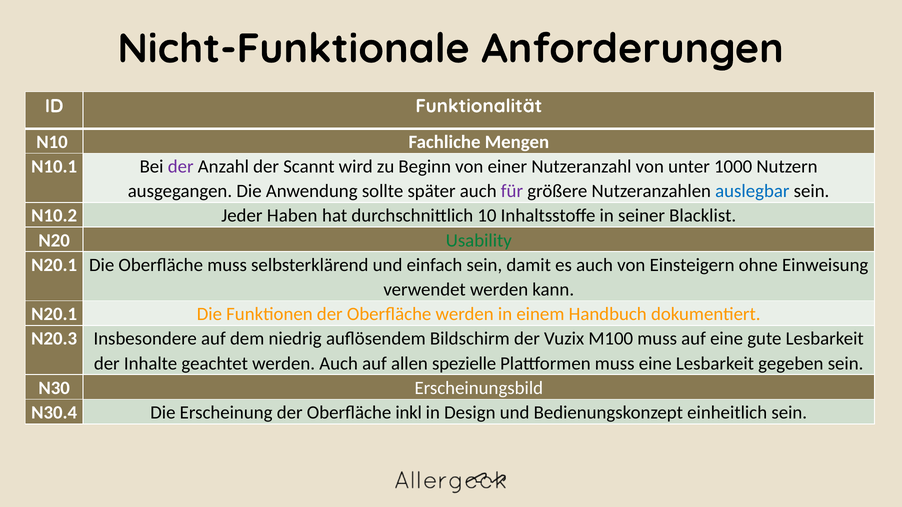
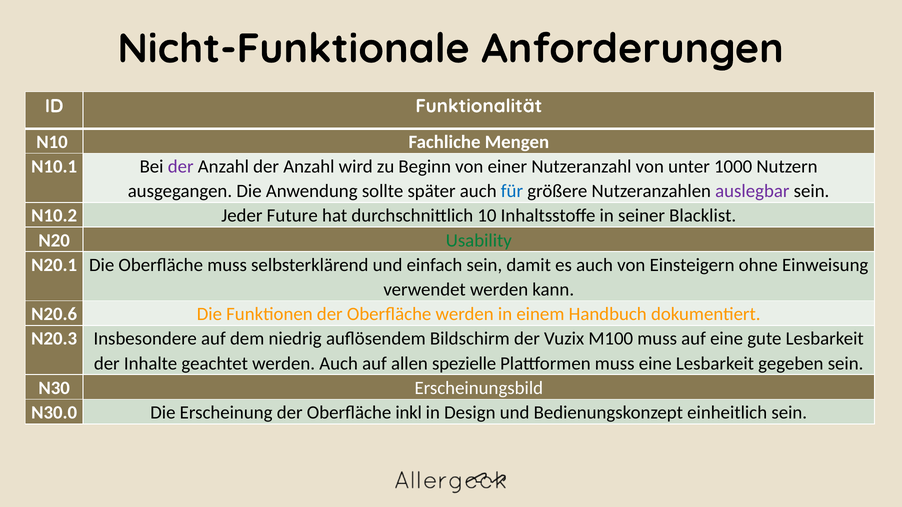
Anzahl der Scannt: Scannt -> Anzahl (309, 167)
für colour: purple -> blue (512, 191)
auslegbar colour: blue -> purple (752, 191)
Haben: Haben -> Future (292, 216)
N20.1: N20.1 -> N20.6 (54, 314)
N30.4: N30.4 -> N30.0 (54, 413)
